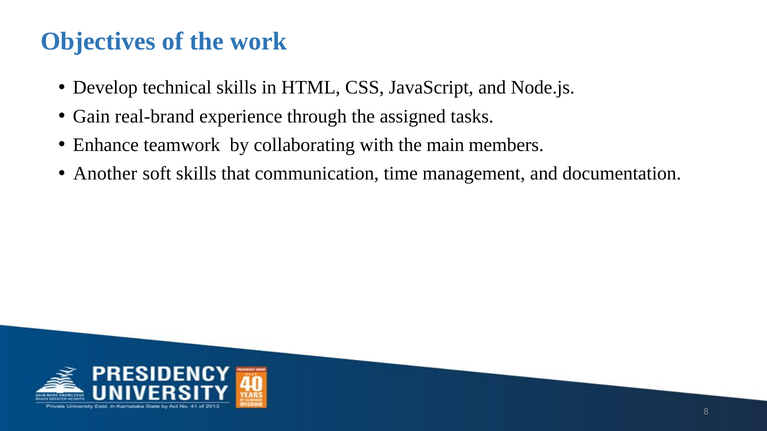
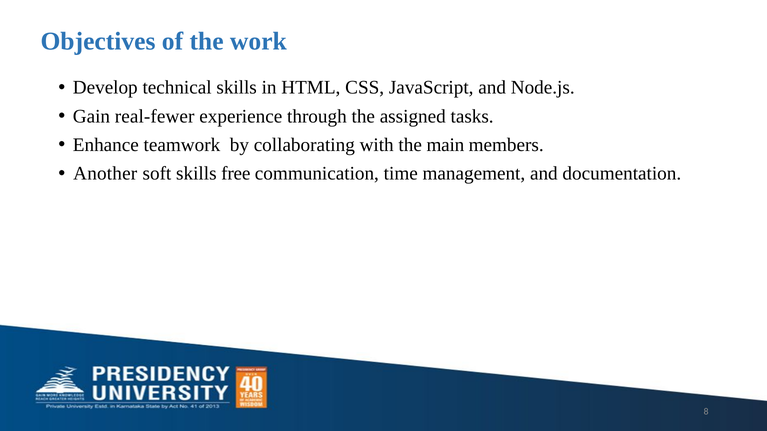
real-brand: real-brand -> real-fewer (155, 116)
that: that -> free (236, 174)
